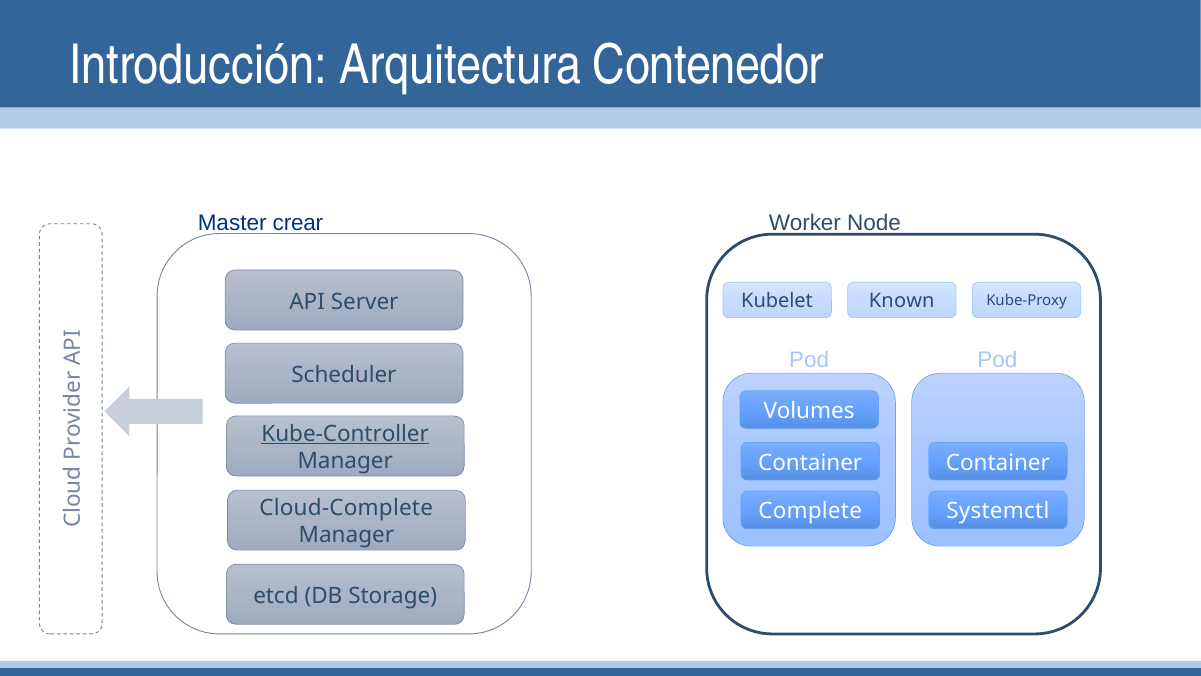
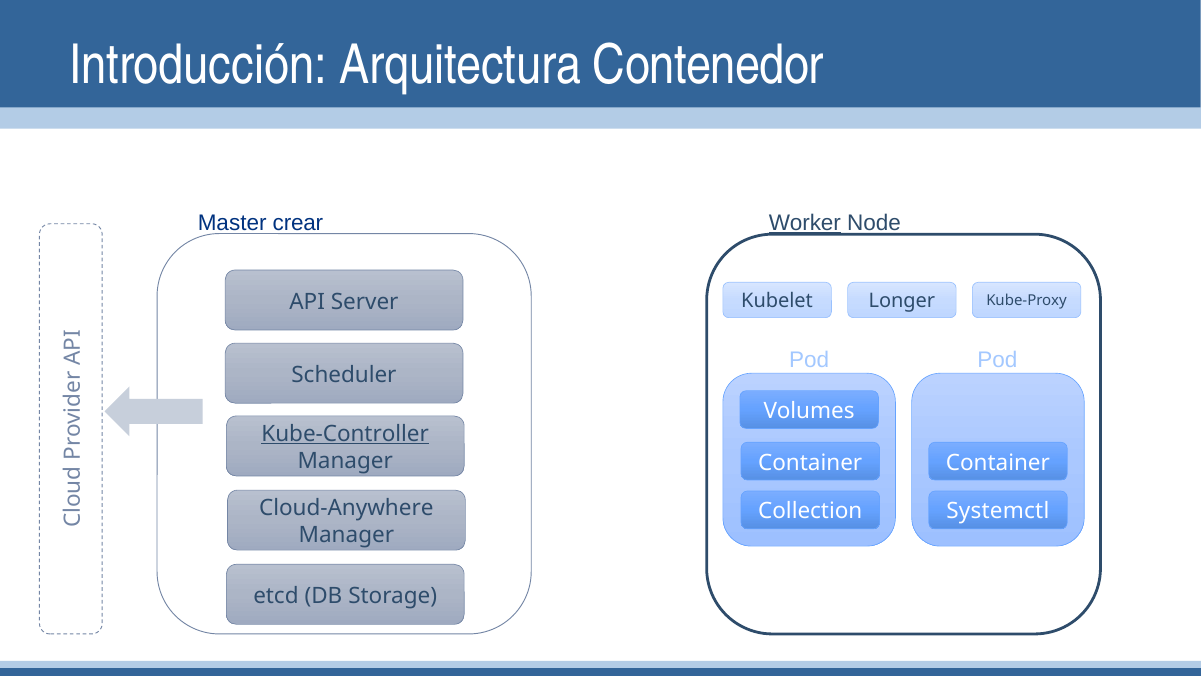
Worker underline: none -> present (805, 223)
Known: Known -> Longer (902, 301)
Cloud-Complete: Cloud-Complete -> Cloud-Anywhere (346, 508)
Complete: Complete -> Collection (810, 511)
